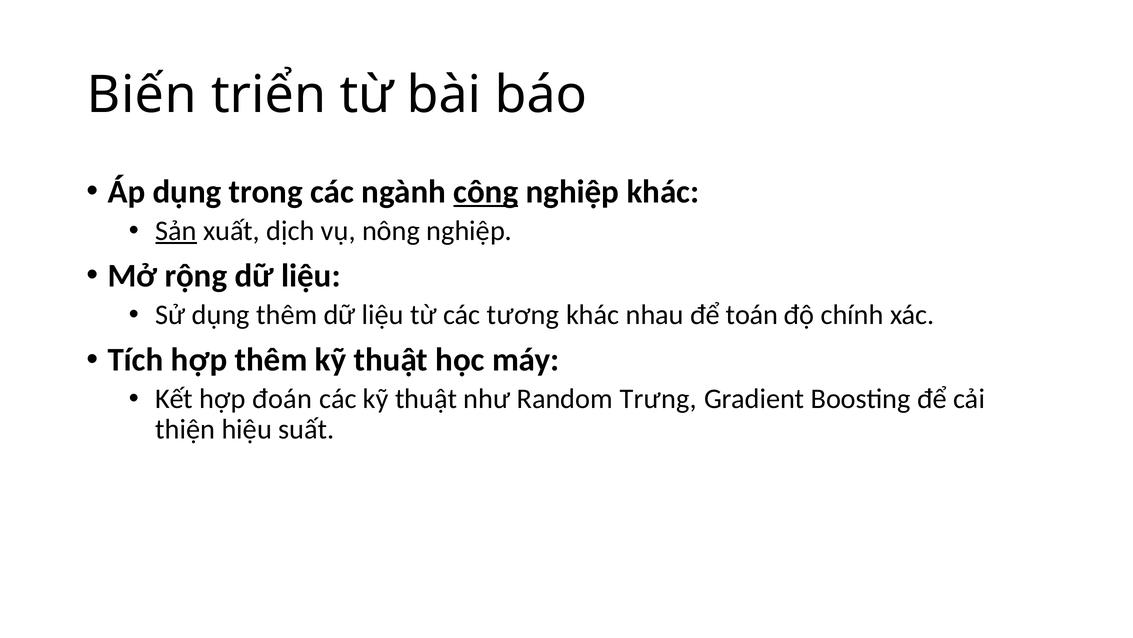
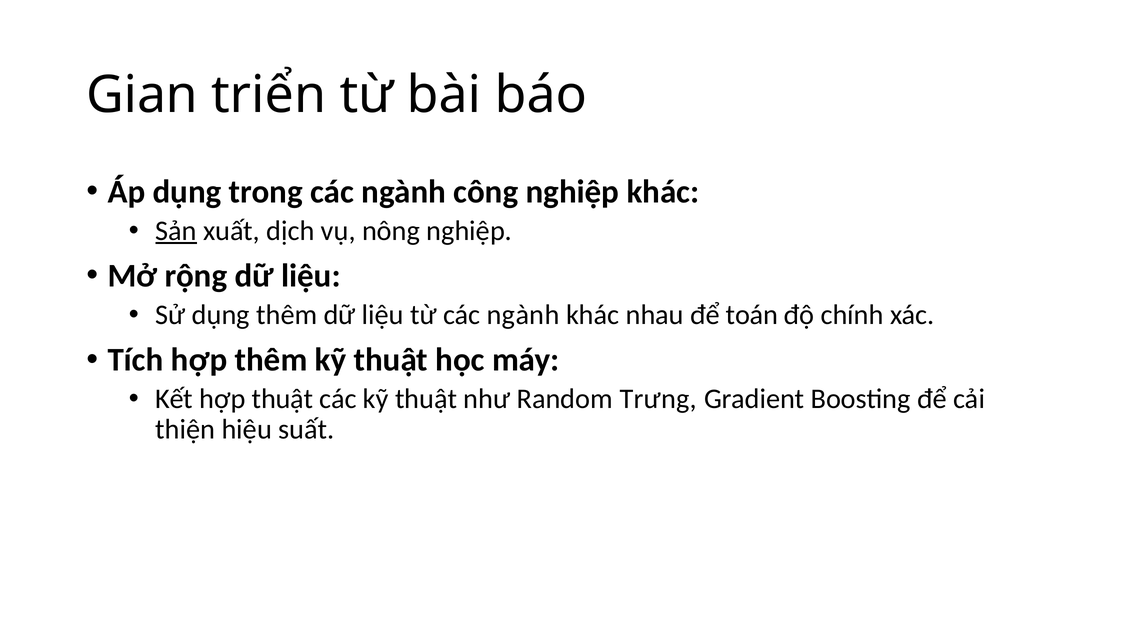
Biến: Biến -> Gian (142, 95)
công underline: present -> none (486, 192)
từ các tương: tương -> ngành (523, 315)
hợp đoán: đoán -> thuật (282, 399)
